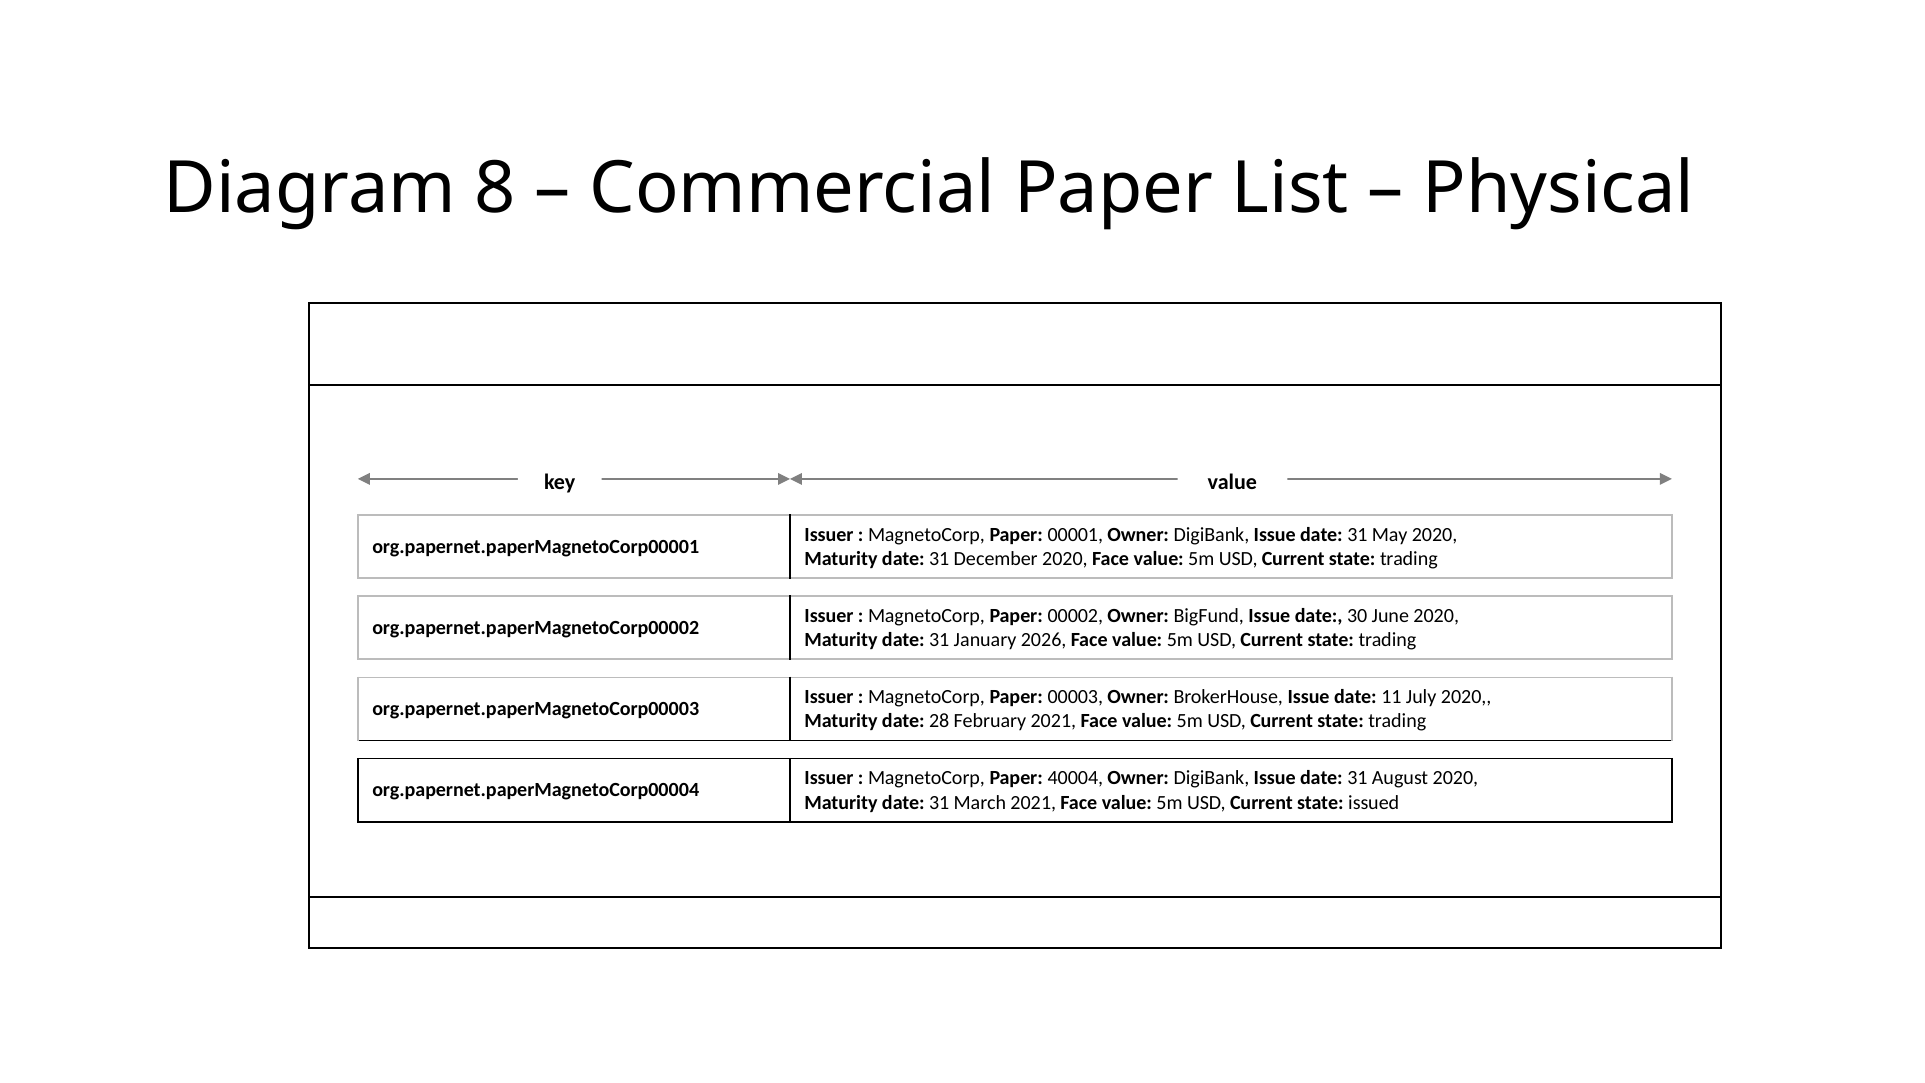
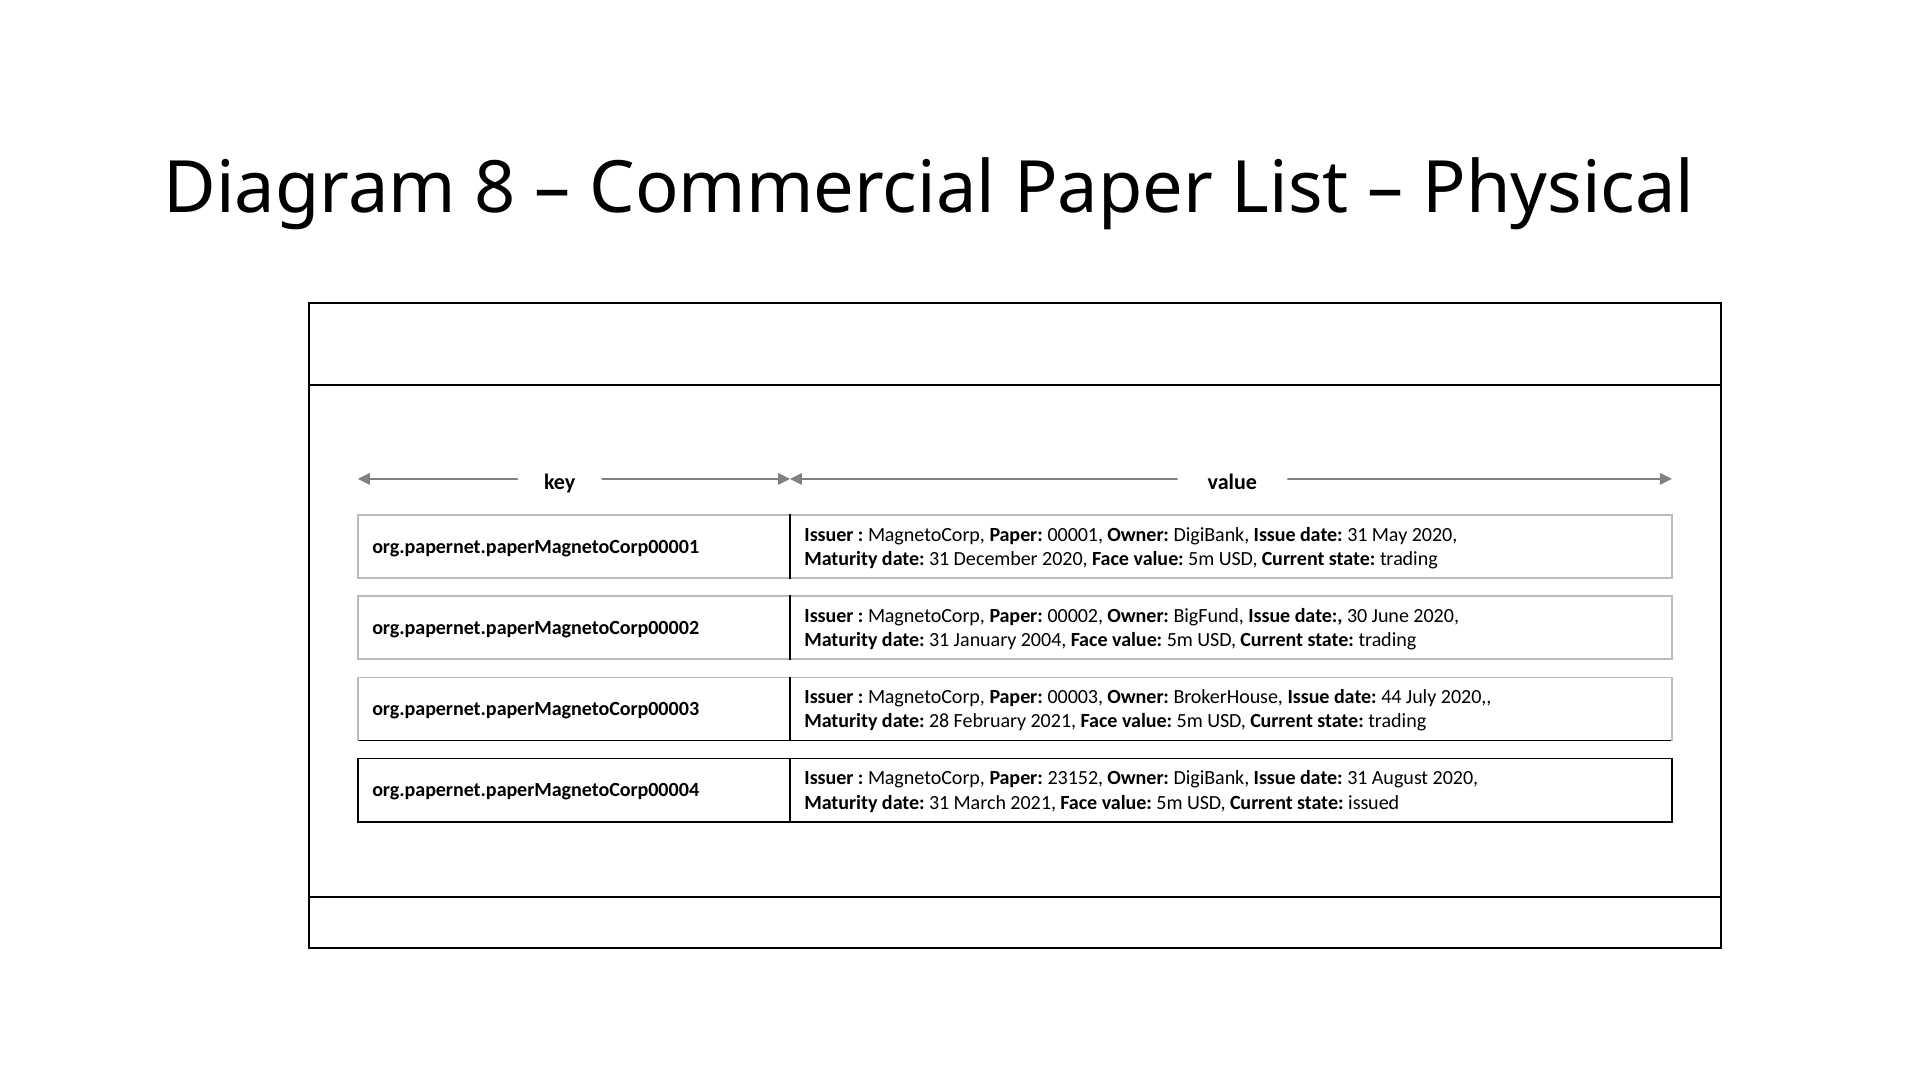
2026: 2026 -> 2004 (1044, 640)
11: 11 -> 44 (1391, 697)
40004: 40004 -> 23152 (1075, 778)
